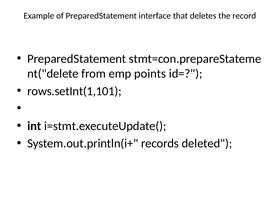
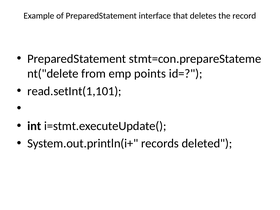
rows.setInt(1,101: rows.setInt(1,101 -> read.setInt(1,101 (74, 91)
